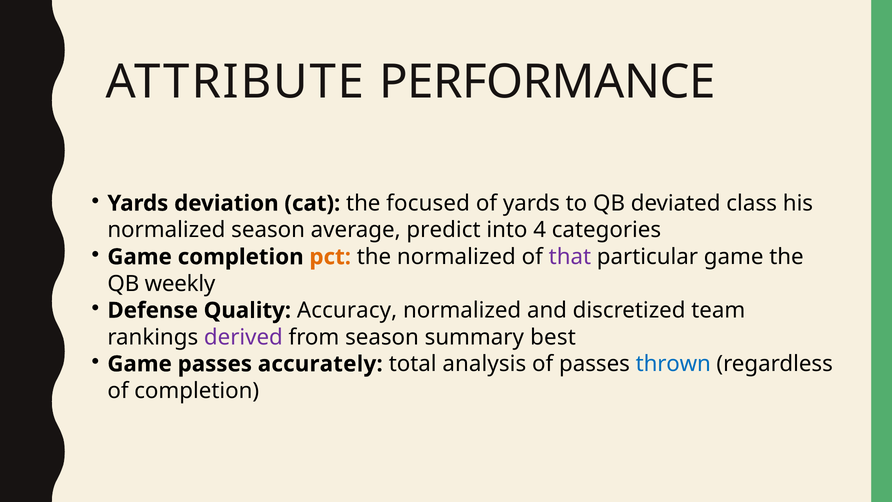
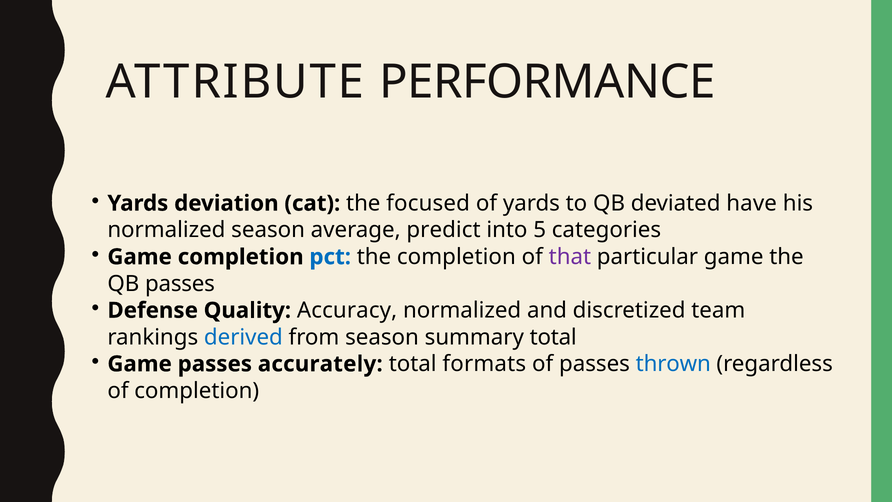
class: class -> have (752, 203)
4: 4 -> 5 (540, 230)
pct colour: orange -> blue (330, 257)
the normalized: normalized -> completion (456, 257)
QB weekly: weekly -> passes (180, 284)
derived colour: purple -> blue (243, 337)
summary best: best -> total (553, 337)
analysis: analysis -> formats (484, 364)
